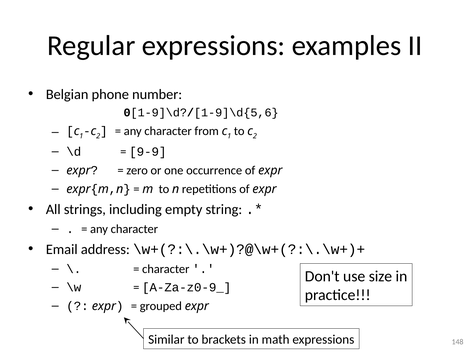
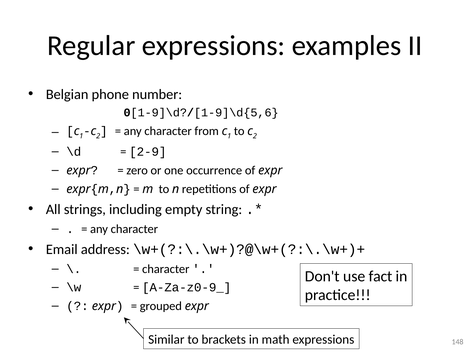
9-9: 9-9 -> 2-9 (148, 152)
size: size -> fact (380, 276)
